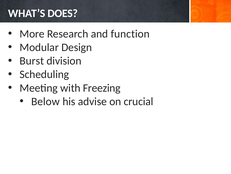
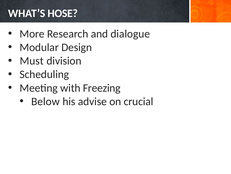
DOES: DOES -> HOSE (63, 13)
function: function -> dialogue (130, 34)
Burst: Burst -> Must (32, 61)
